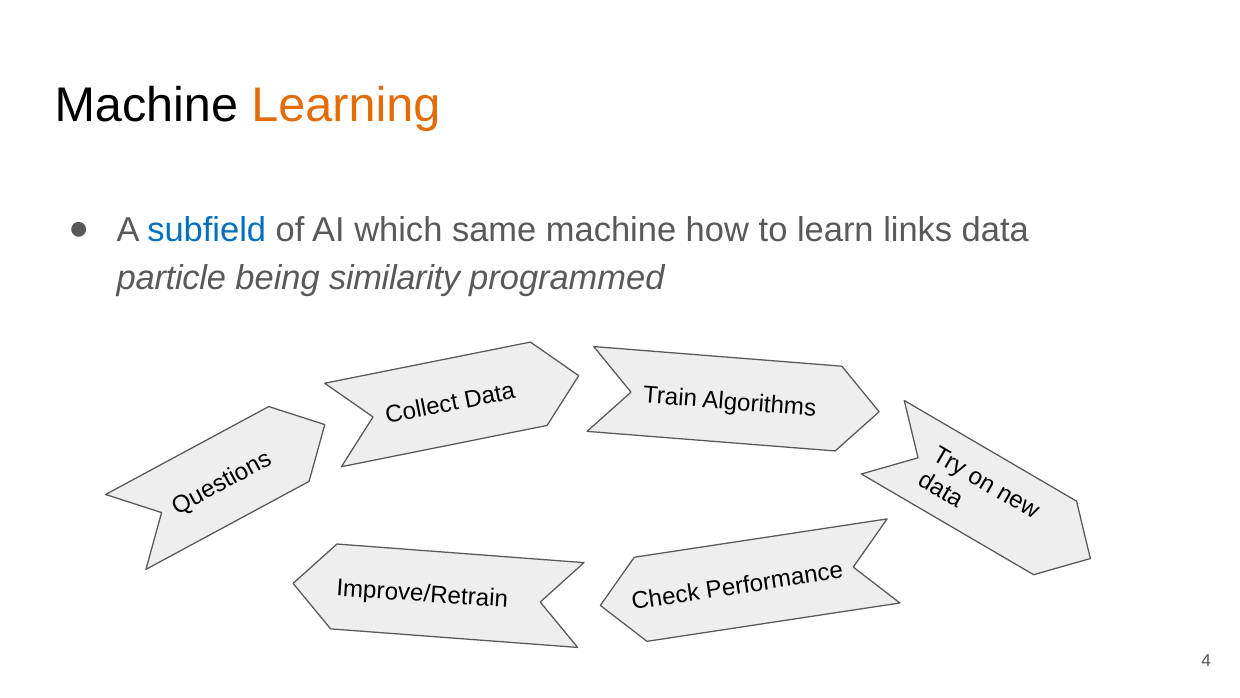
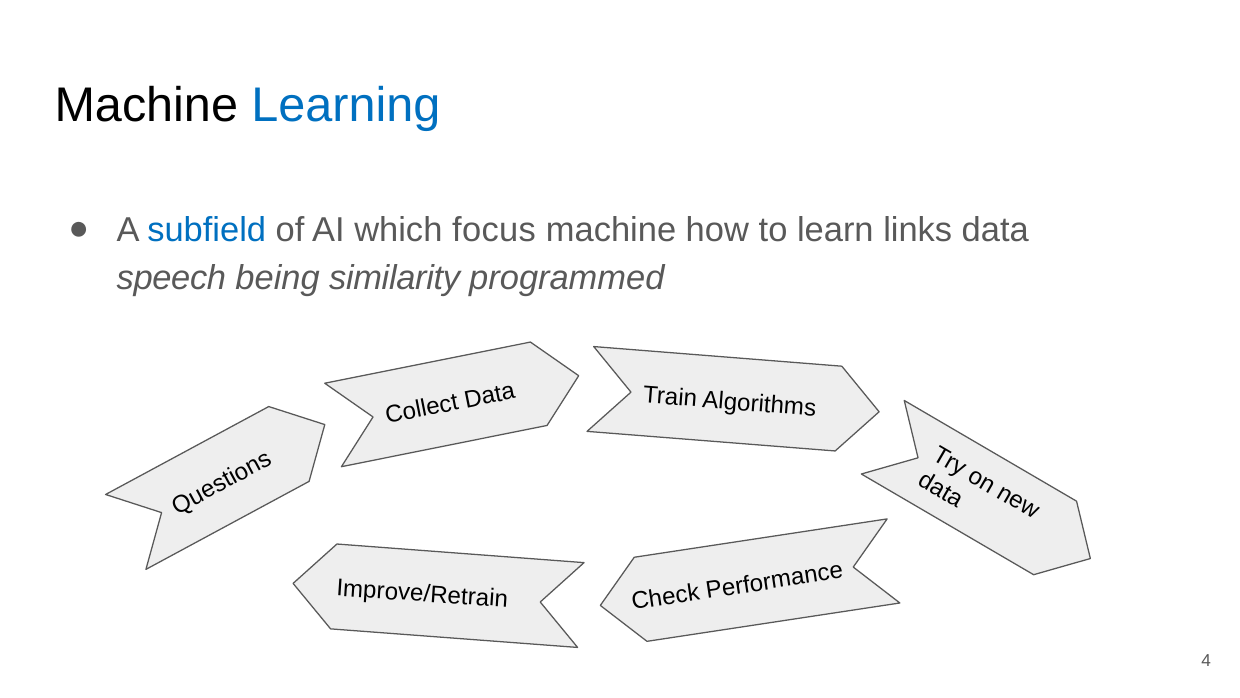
Learning colour: orange -> blue (346, 105)
same: same -> focus (494, 230)
particle: particle -> speech (171, 277)
